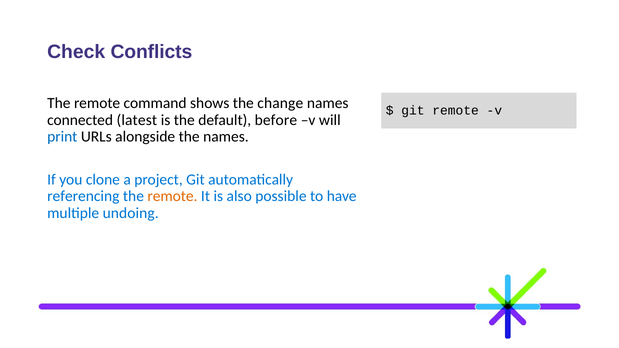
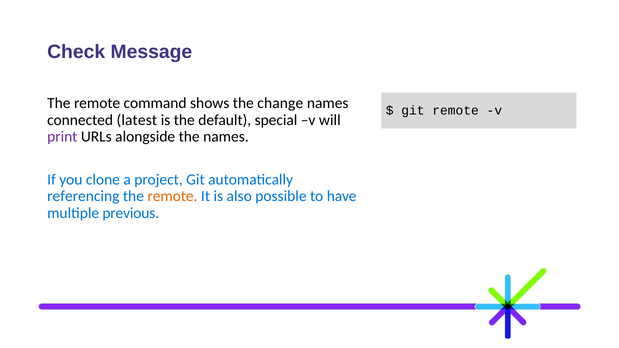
Conflicts: Conflicts -> Message (151, 52)
before: before -> special (276, 120)
print colour: blue -> purple (62, 137)
undoing: undoing -> previous (131, 213)
